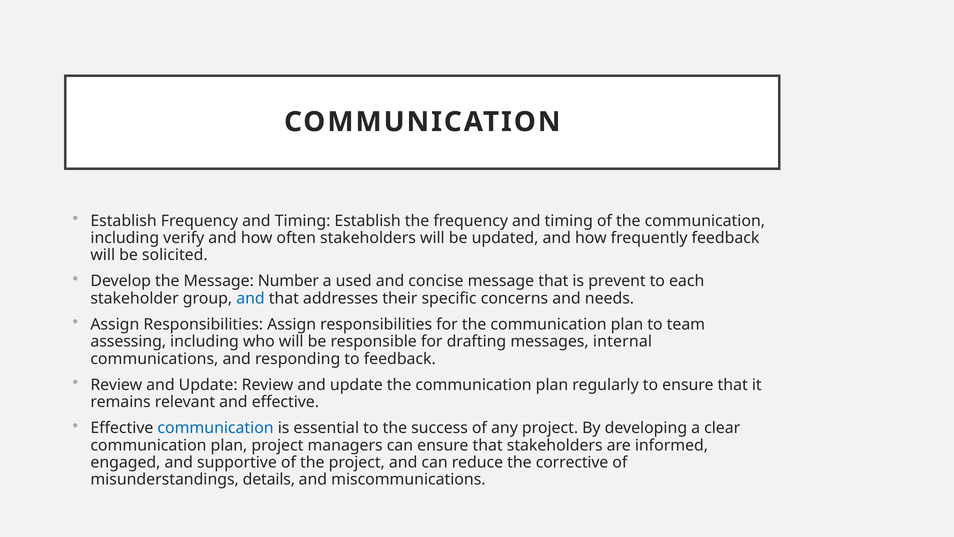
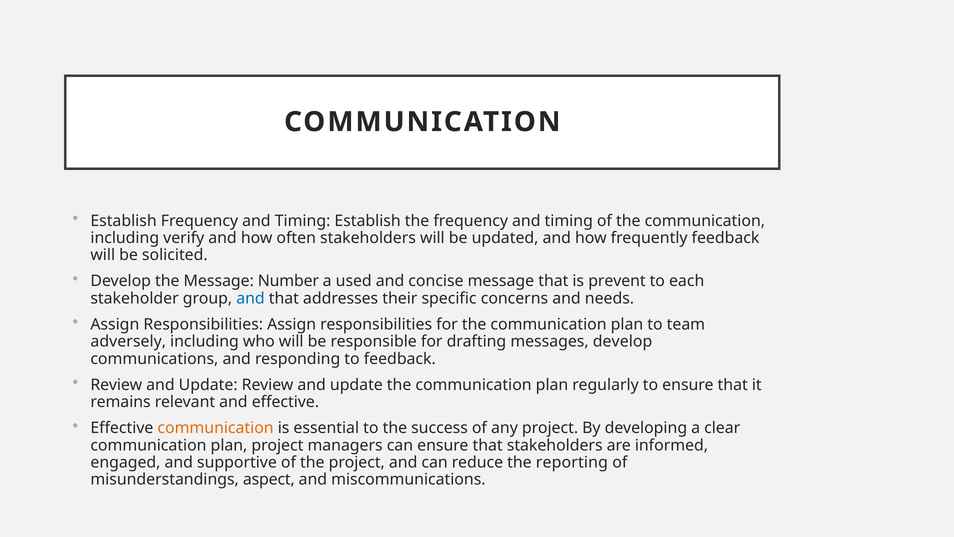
assessing: assessing -> adversely (128, 341)
messages internal: internal -> develop (623, 341)
communication colour: blue -> orange (216, 428)
corrective: corrective -> reporting (572, 462)
details: details -> aspect (269, 479)
